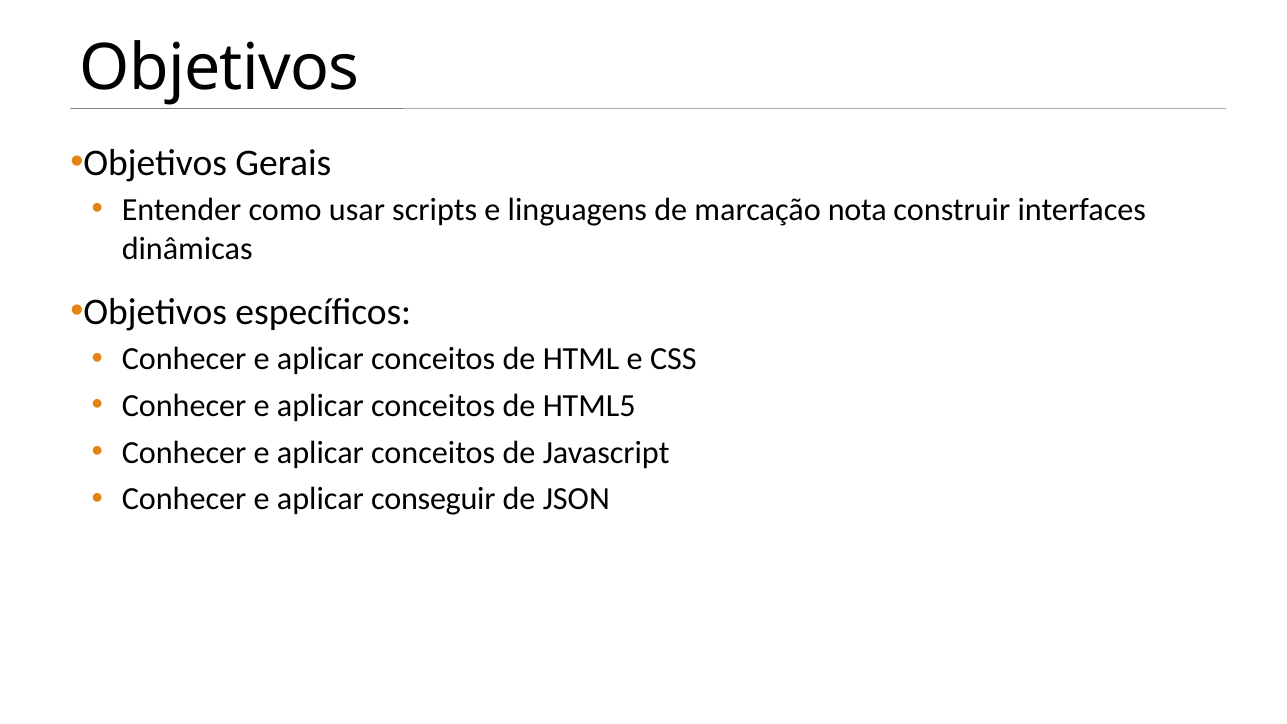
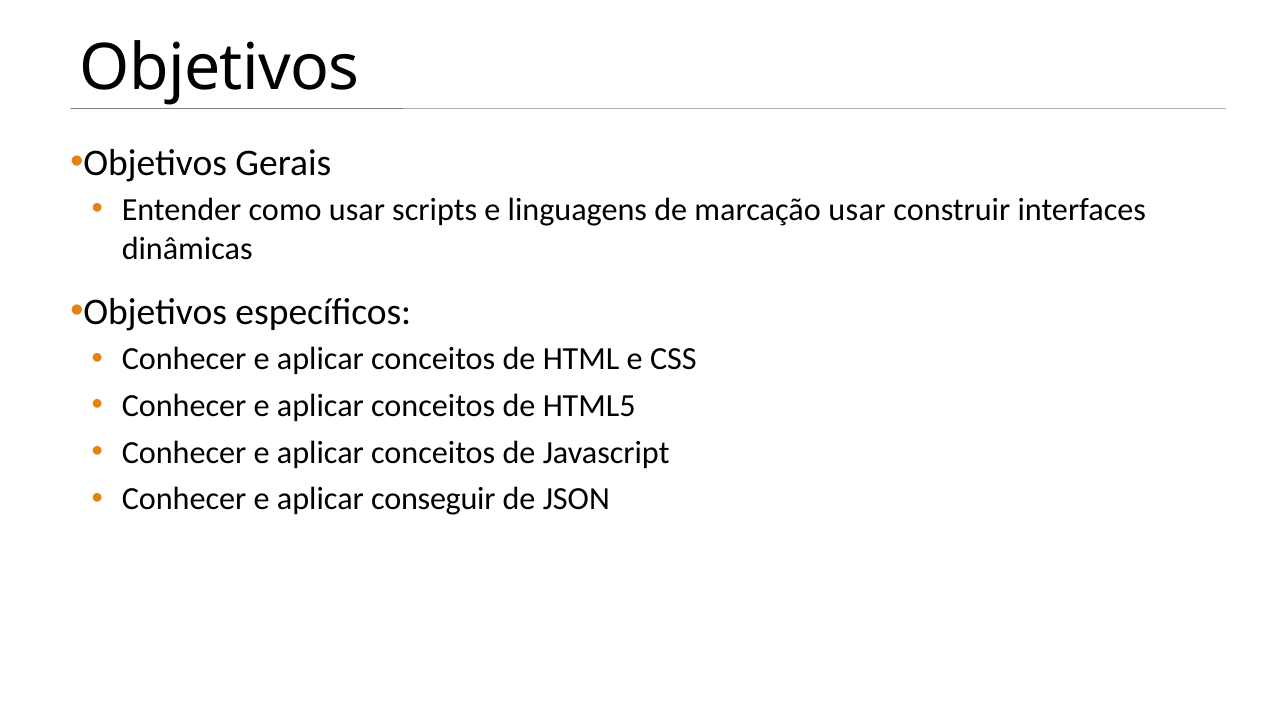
marcação nota: nota -> usar (857, 210)
